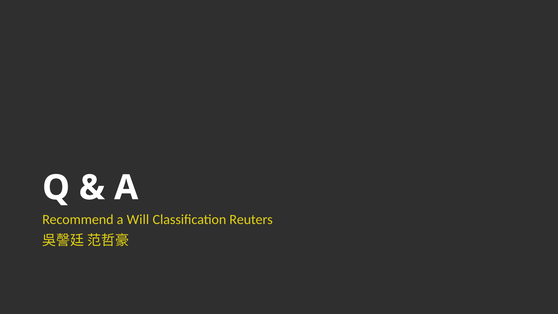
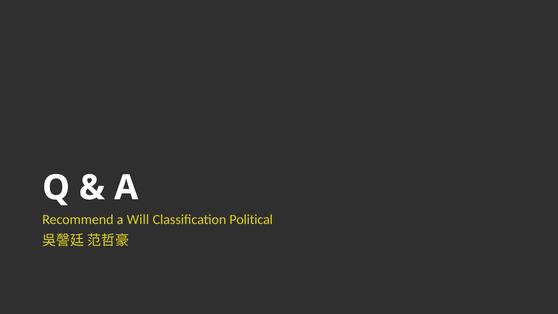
Reuters: Reuters -> Political (251, 220)
